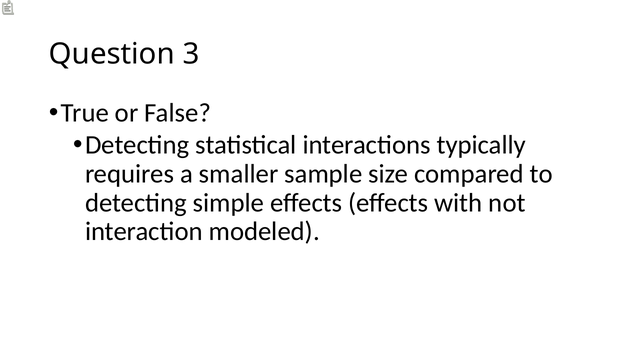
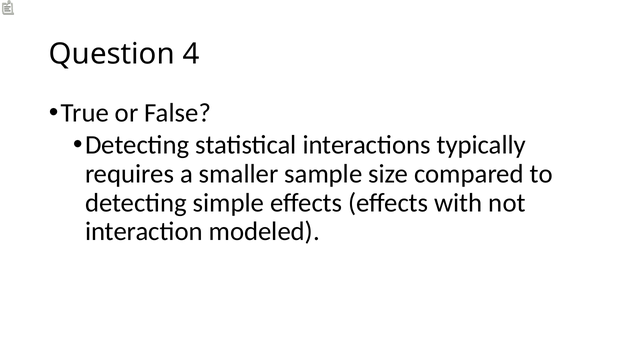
3: 3 -> 4 (191, 54)
